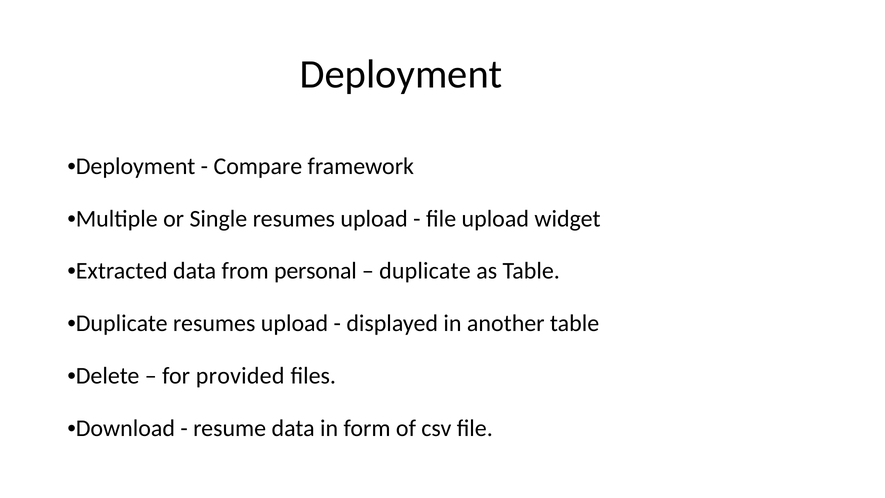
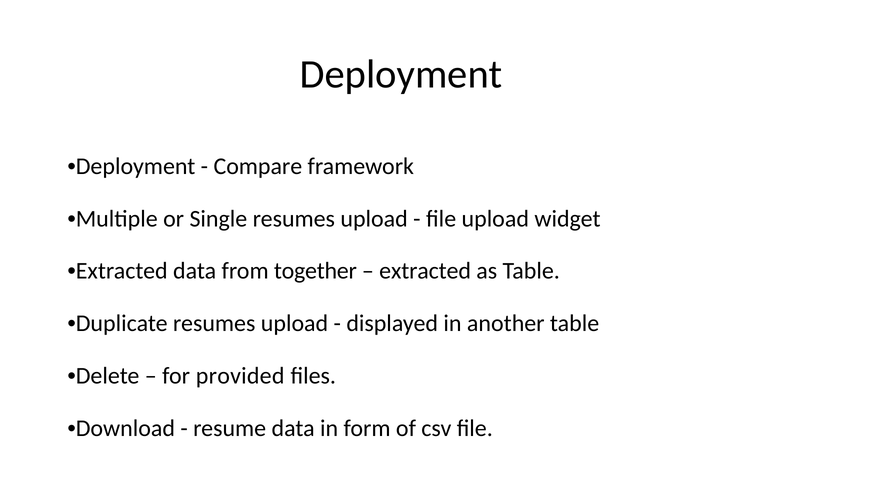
personal: personal -> together (315, 271)
duplicate: duplicate -> extracted (425, 271)
